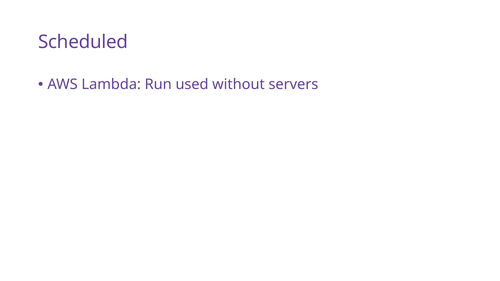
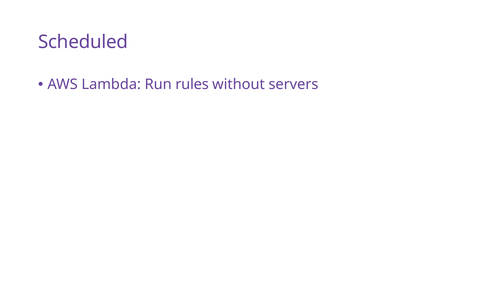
used: used -> rules (192, 85)
